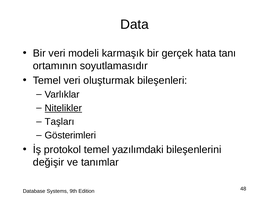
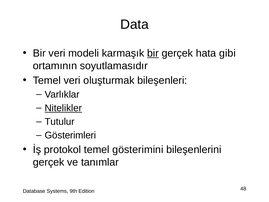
bir underline: none -> present (153, 53)
tanı: tanı -> gibi (227, 53)
Taşları: Taşları -> Tutulur (60, 122)
yazılımdaki: yazılımdaki -> gösterimini (138, 149)
değişir: değişir -> gerçek (49, 162)
